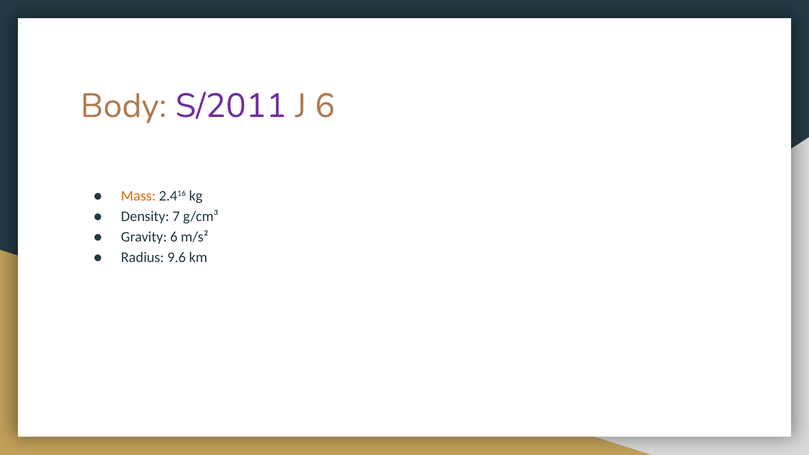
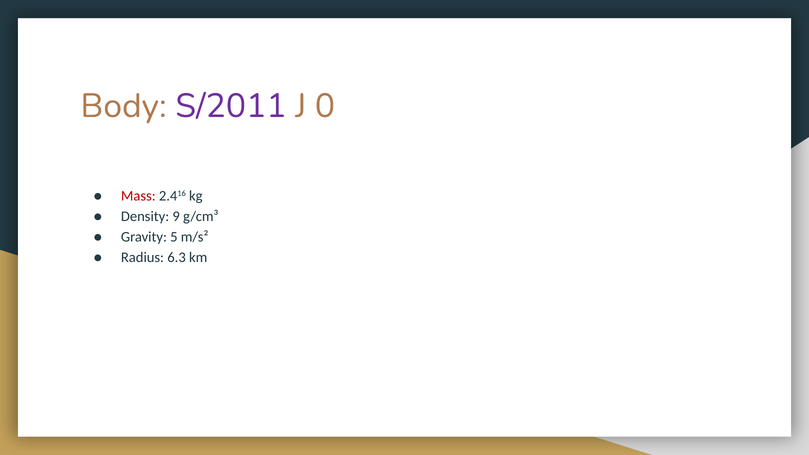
J 6: 6 -> 0 (325, 106)
Mass colour: orange -> red (138, 196)
7: 7 -> 9 (176, 216)
Gravity 6: 6 -> 5 (174, 237)
9.6: 9.6 -> 6.3 (177, 257)
